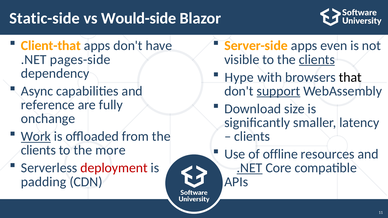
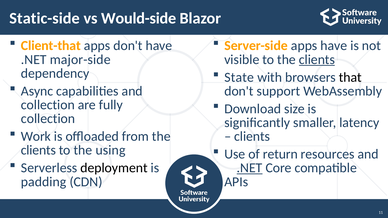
apps even: even -> have (334, 46)
pages-side: pages-side -> major-side (80, 60)
Hype: Hype -> State (239, 77)
support underline: present -> none (278, 91)
reference: reference -> collection (48, 105)
onchange: onchange -> collection (48, 119)
Work underline: present -> none (36, 137)
more: more -> using (110, 150)
offline: offline -> return (280, 154)
deployment colour: red -> black (114, 168)
